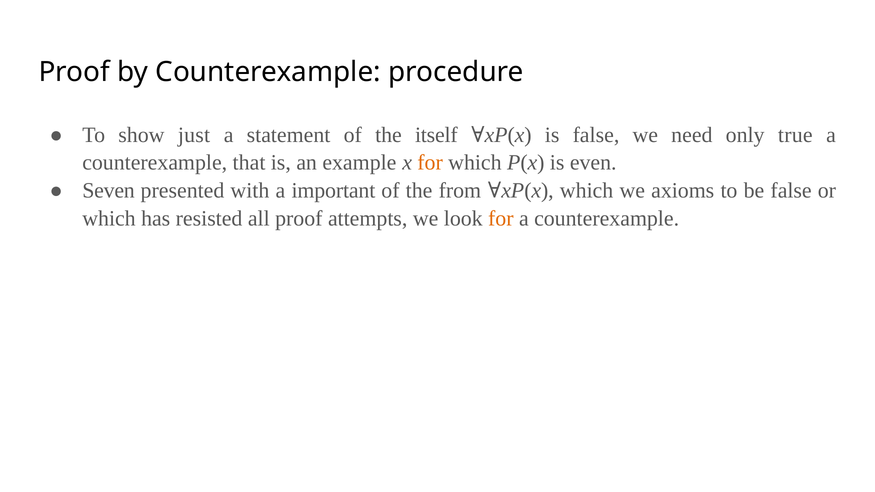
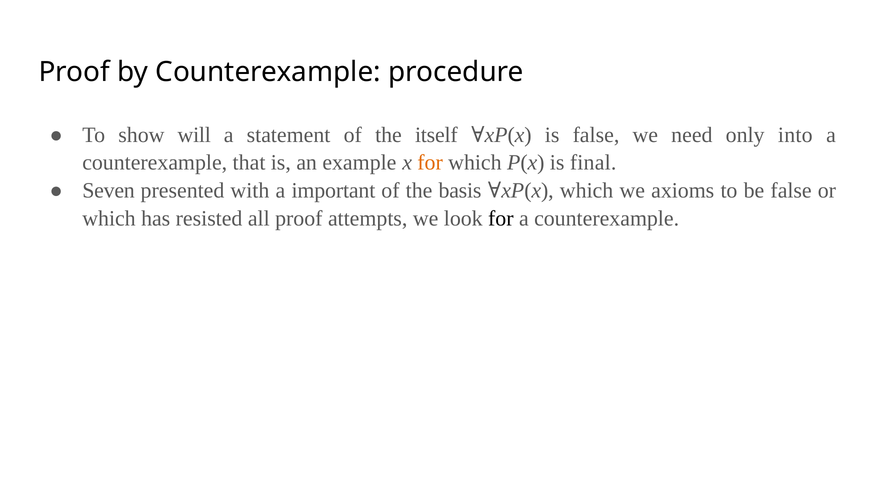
just: just -> will (194, 135)
true: true -> into (795, 135)
even: even -> final (593, 163)
from: from -> basis (460, 191)
for colour: orange -> black (501, 218)
